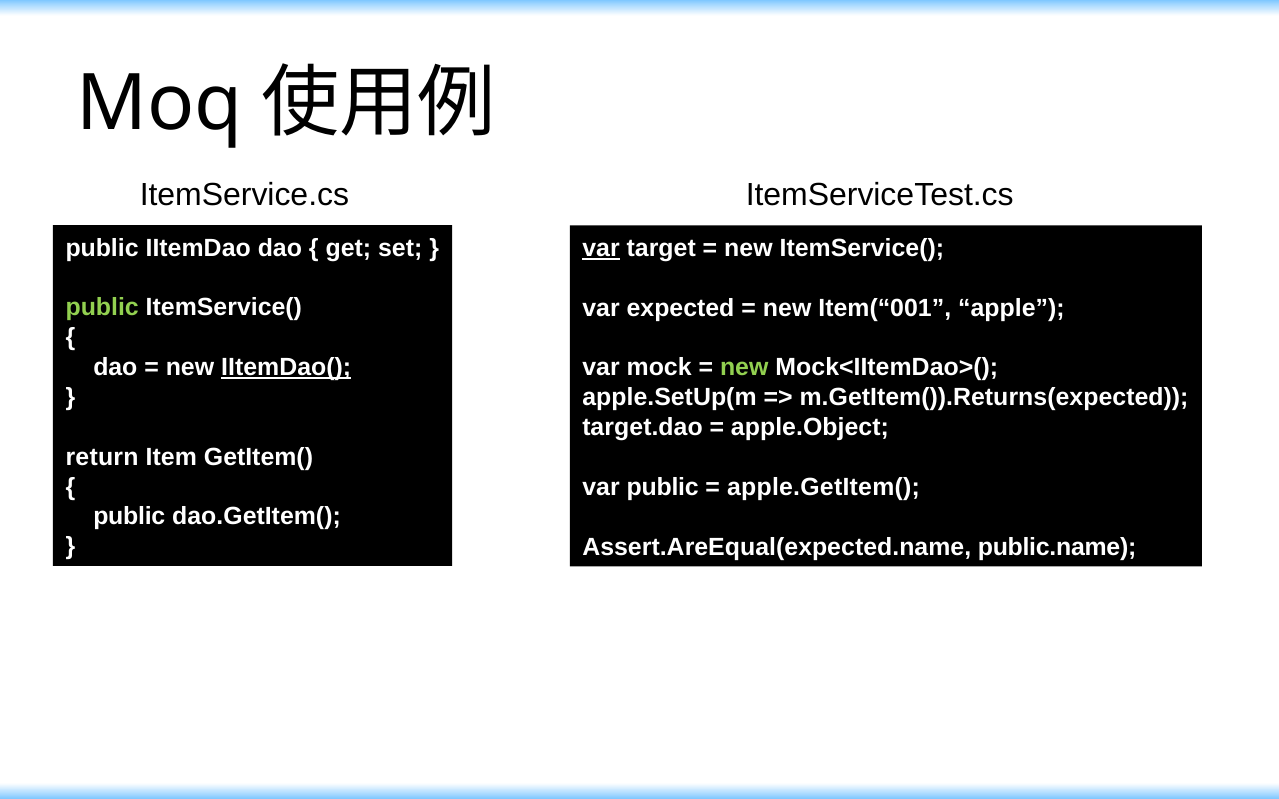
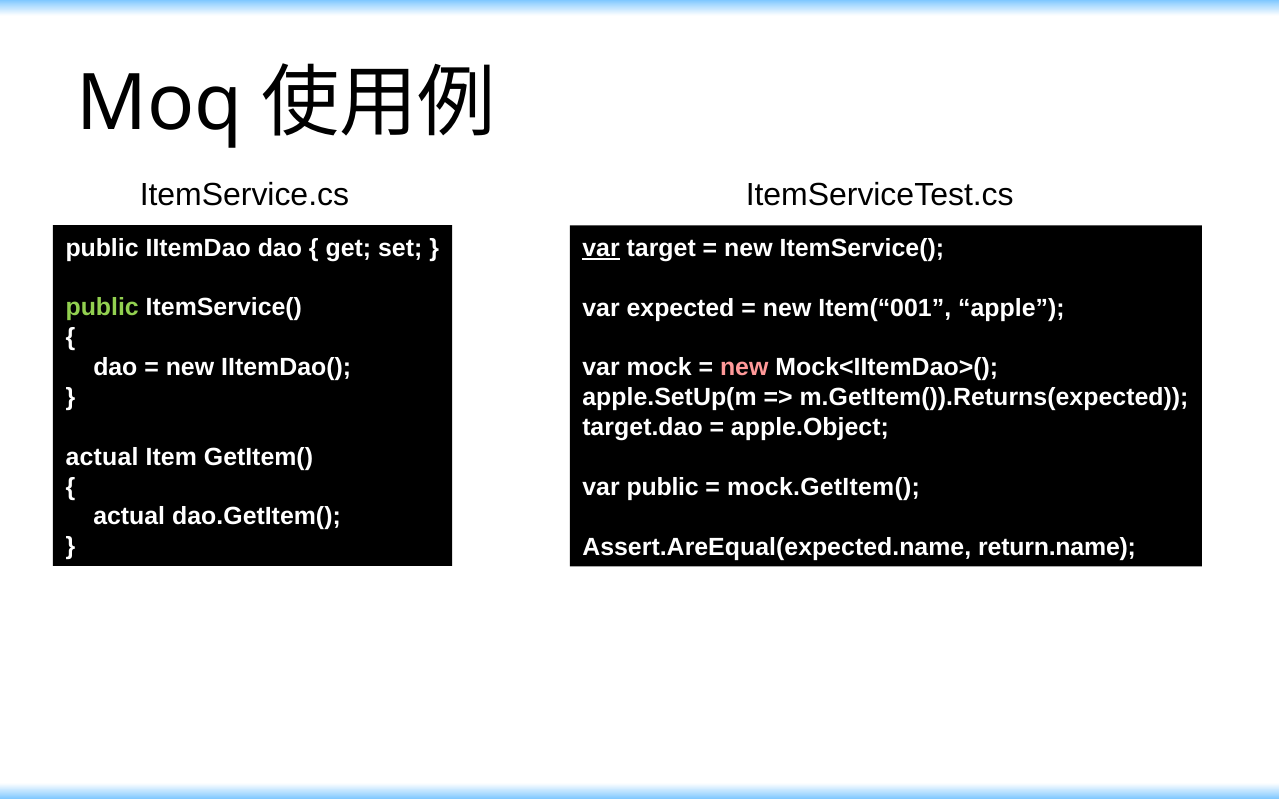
IItemDao( underline: present -> none (286, 368)
new colour: light green -> pink (744, 368)
return: return -> actual (102, 457)
apple.GetItem(: apple.GetItem( -> mock.GetItem( (824, 487)
public: public -> actual (129, 517)
public.name: public.name -> return.name (1057, 547)
